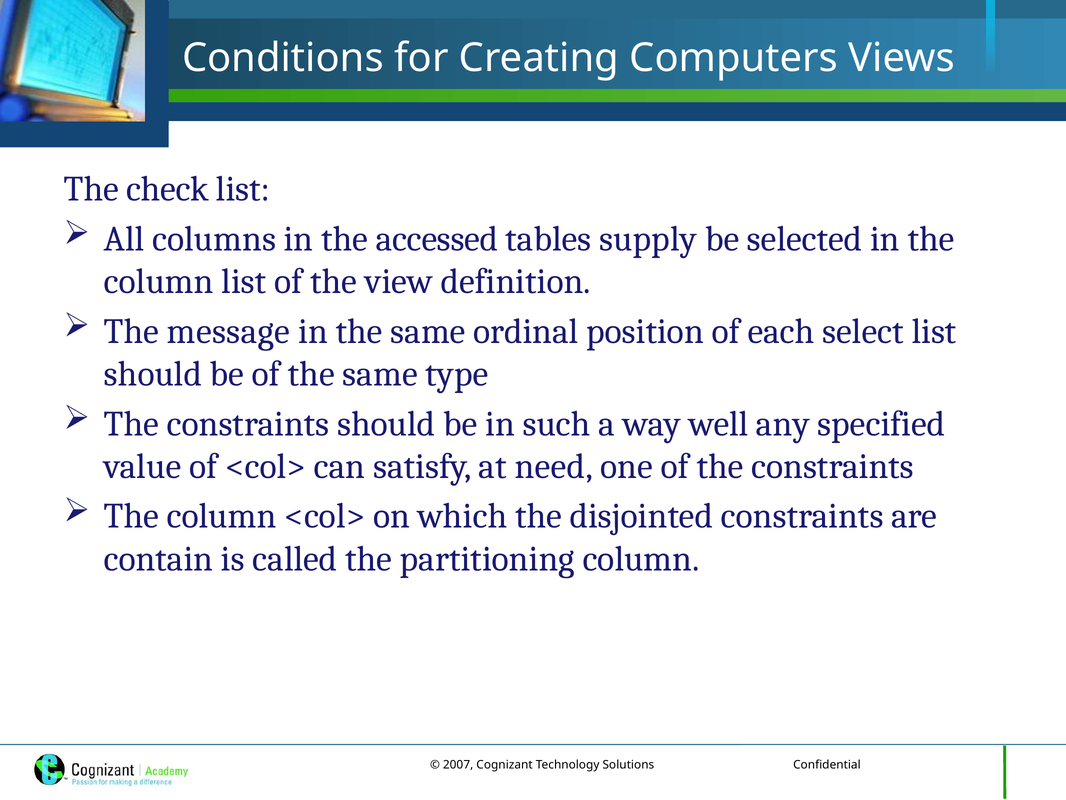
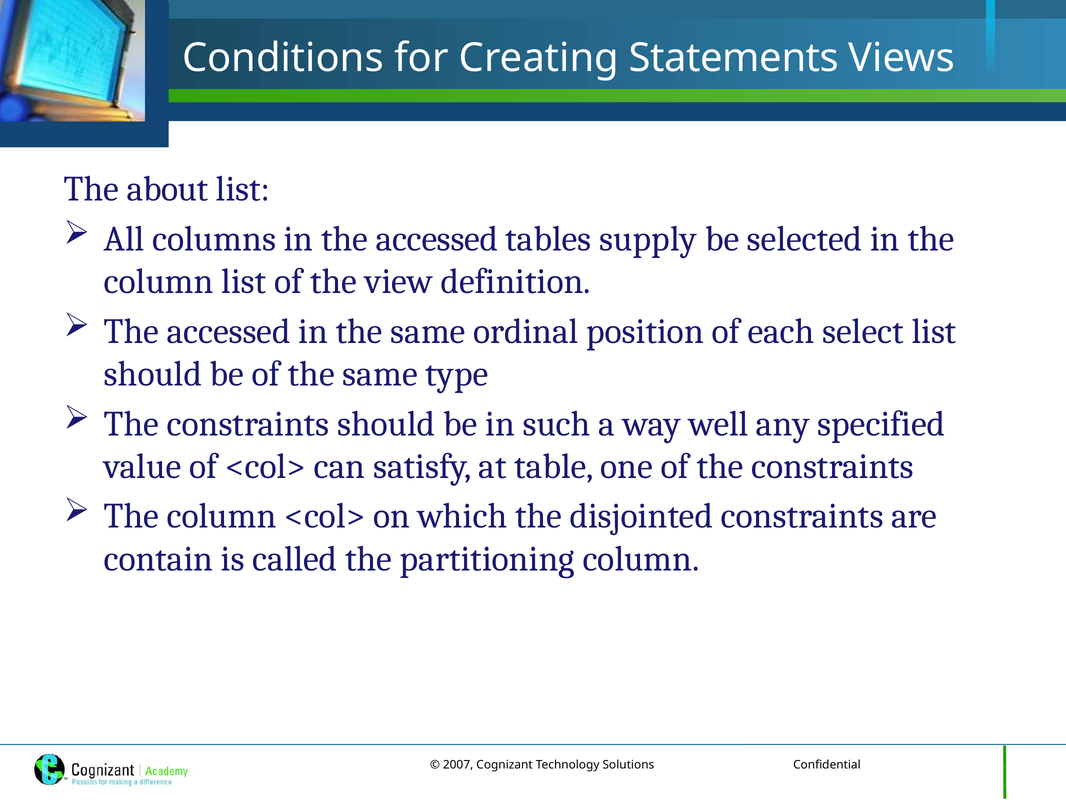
Computers: Computers -> Statements (734, 58)
check: check -> about (168, 189)
message: message -> accessed (229, 331)
need: need -> table (554, 466)
